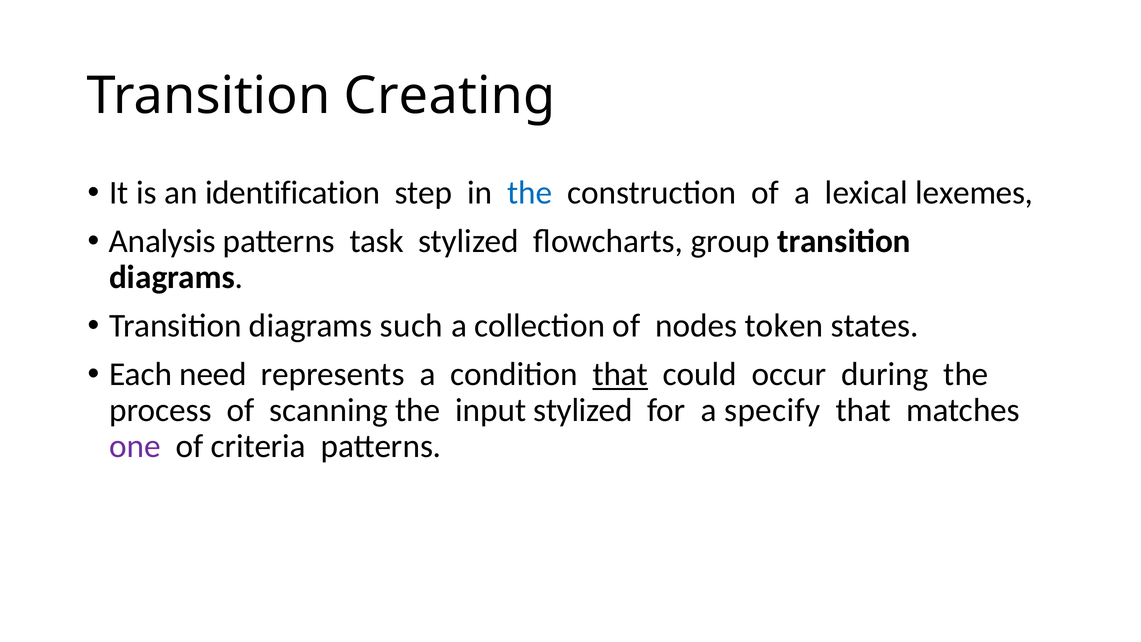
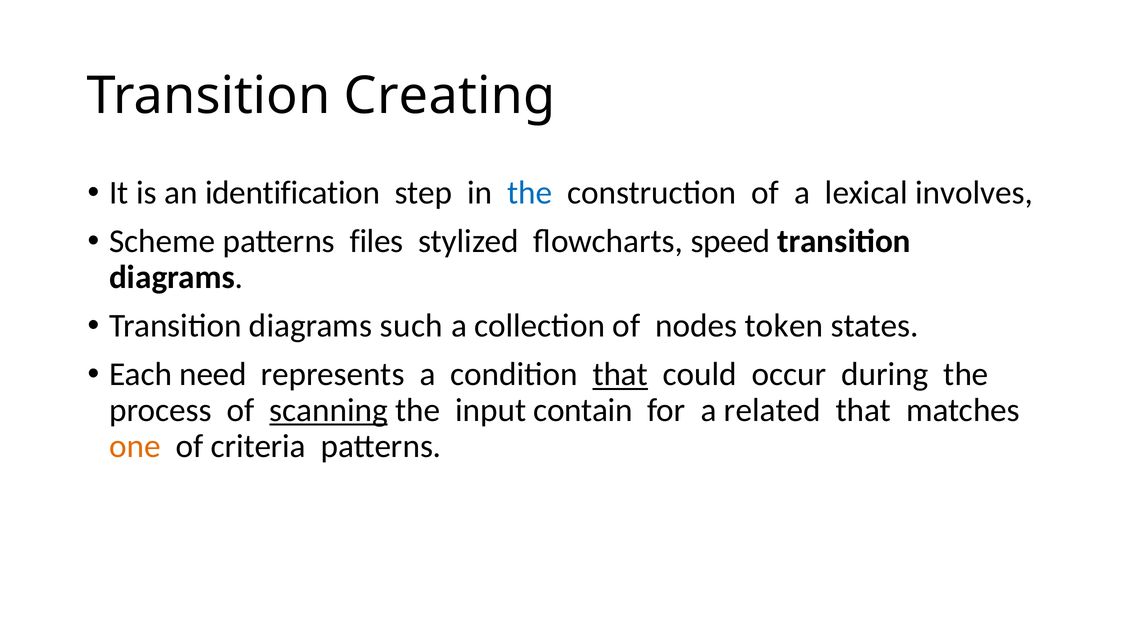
lexemes: lexemes -> involves (974, 193)
Analysis: Analysis -> Scheme (162, 241)
task: task -> files (377, 241)
group: group -> speed (730, 241)
scanning underline: none -> present (329, 410)
input stylized: stylized -> contain (583, 410)
specify: specify -> related (772, 410)
one colour: purple -> orange (135, 446)
